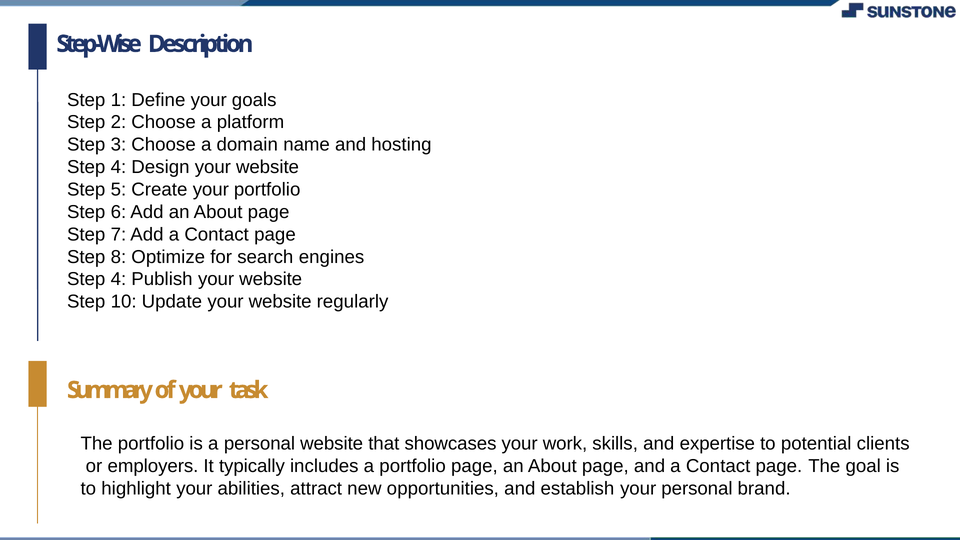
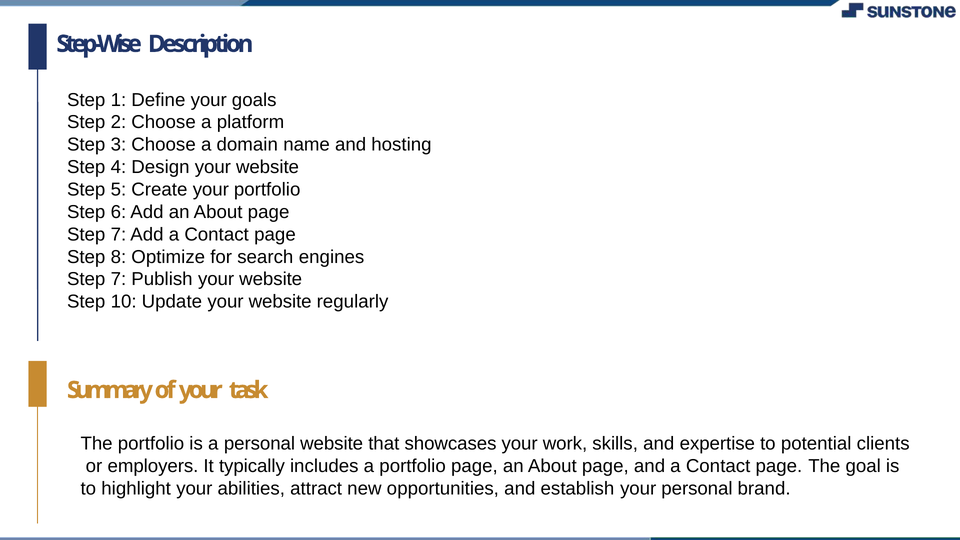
4: 4 -> 7 (118, 279)
